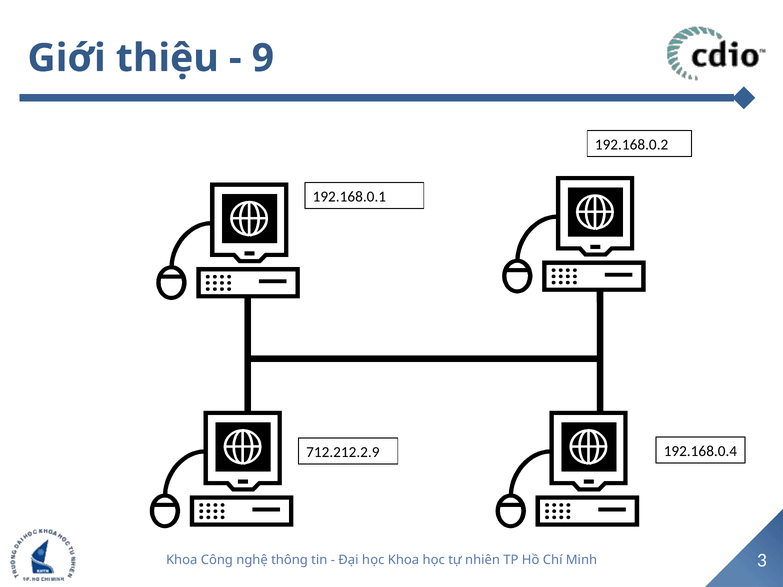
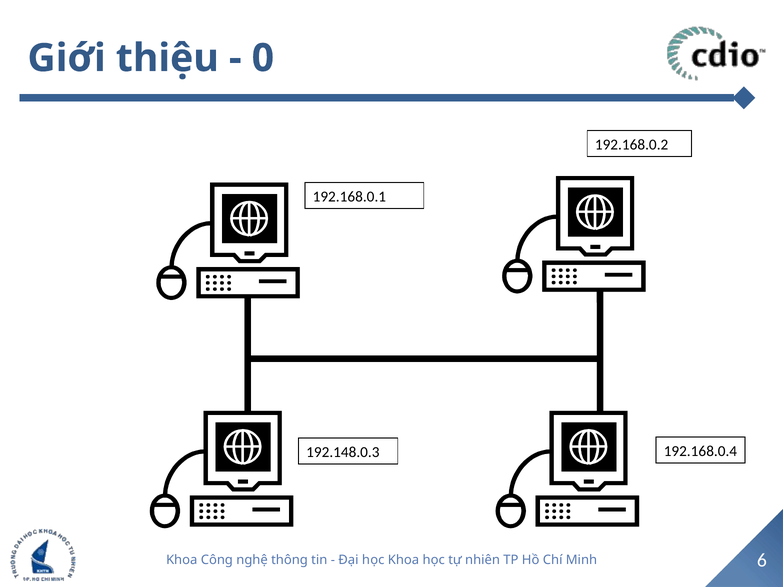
9: 9 -> 0 (263, 58)
712.212.2.9: 712.212.2.9 -> 192.148.0.3 (343, 452)
3: 3 -> 6 (762, 561)
